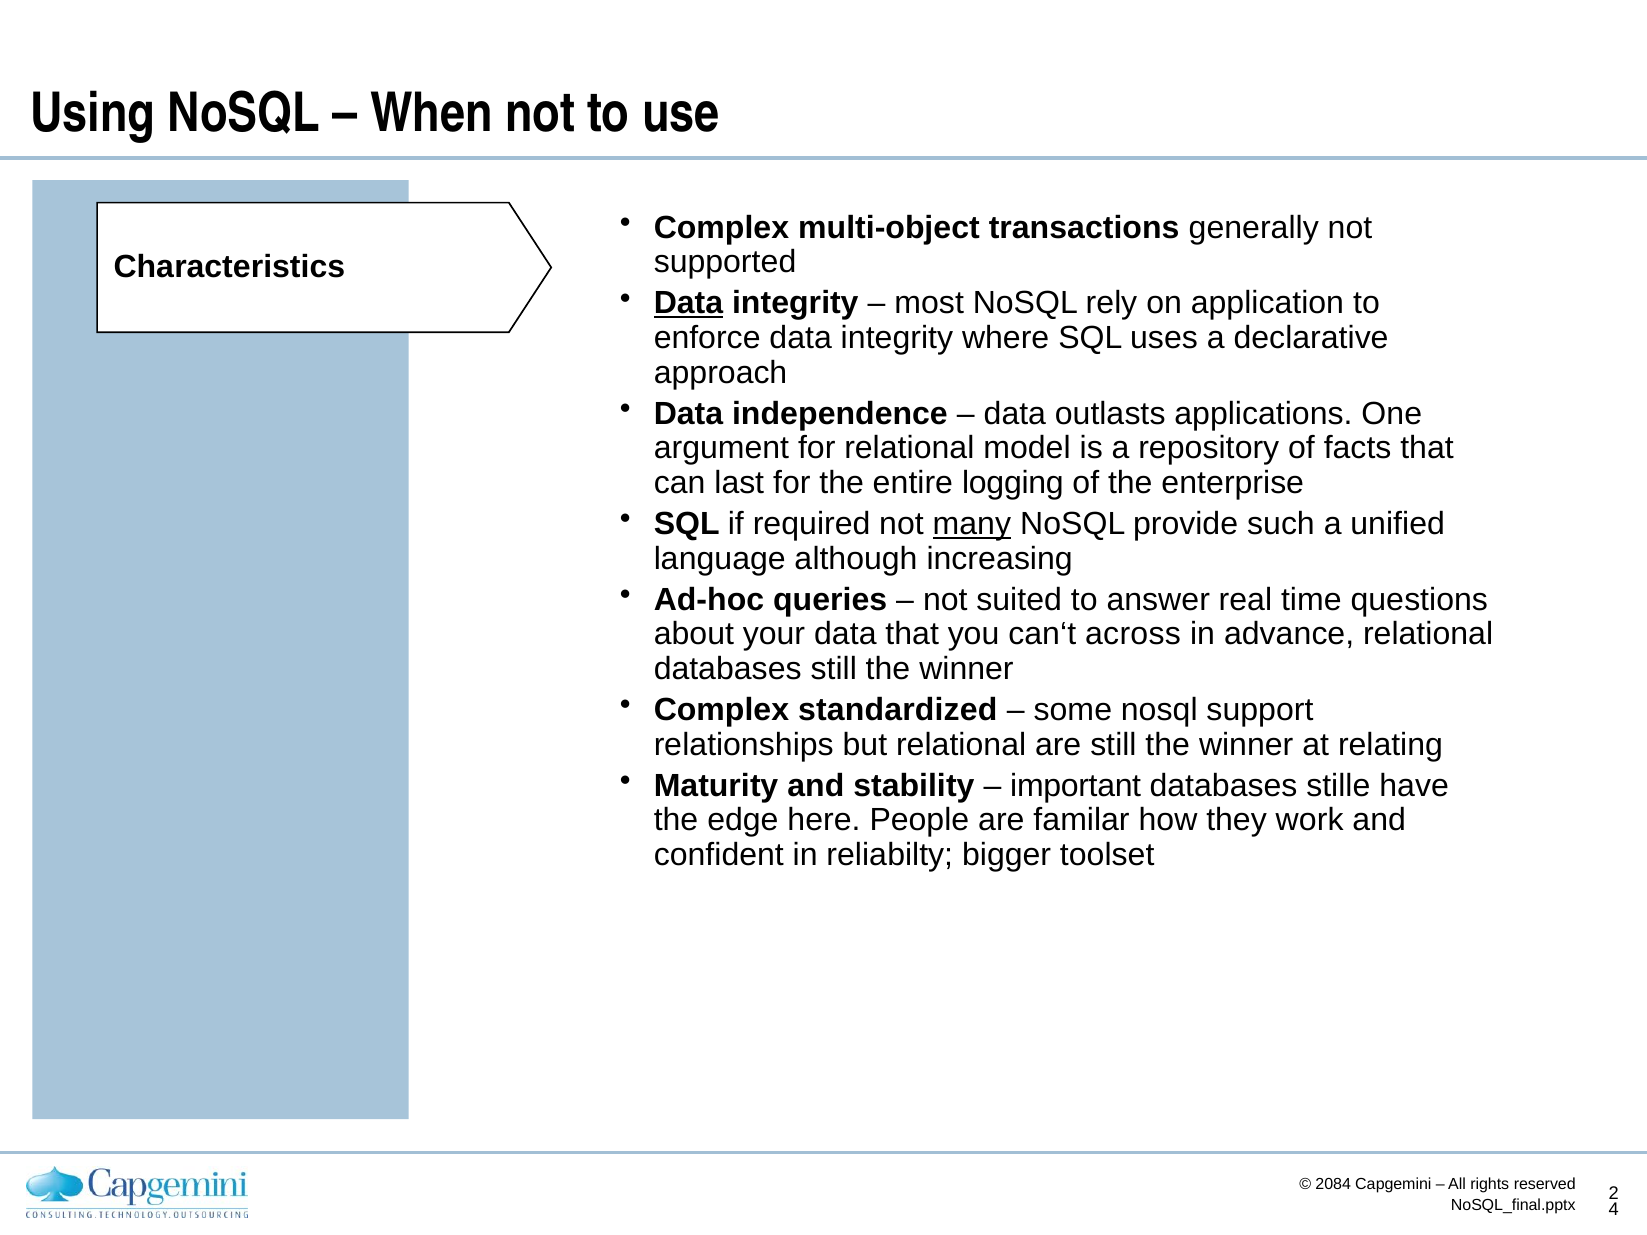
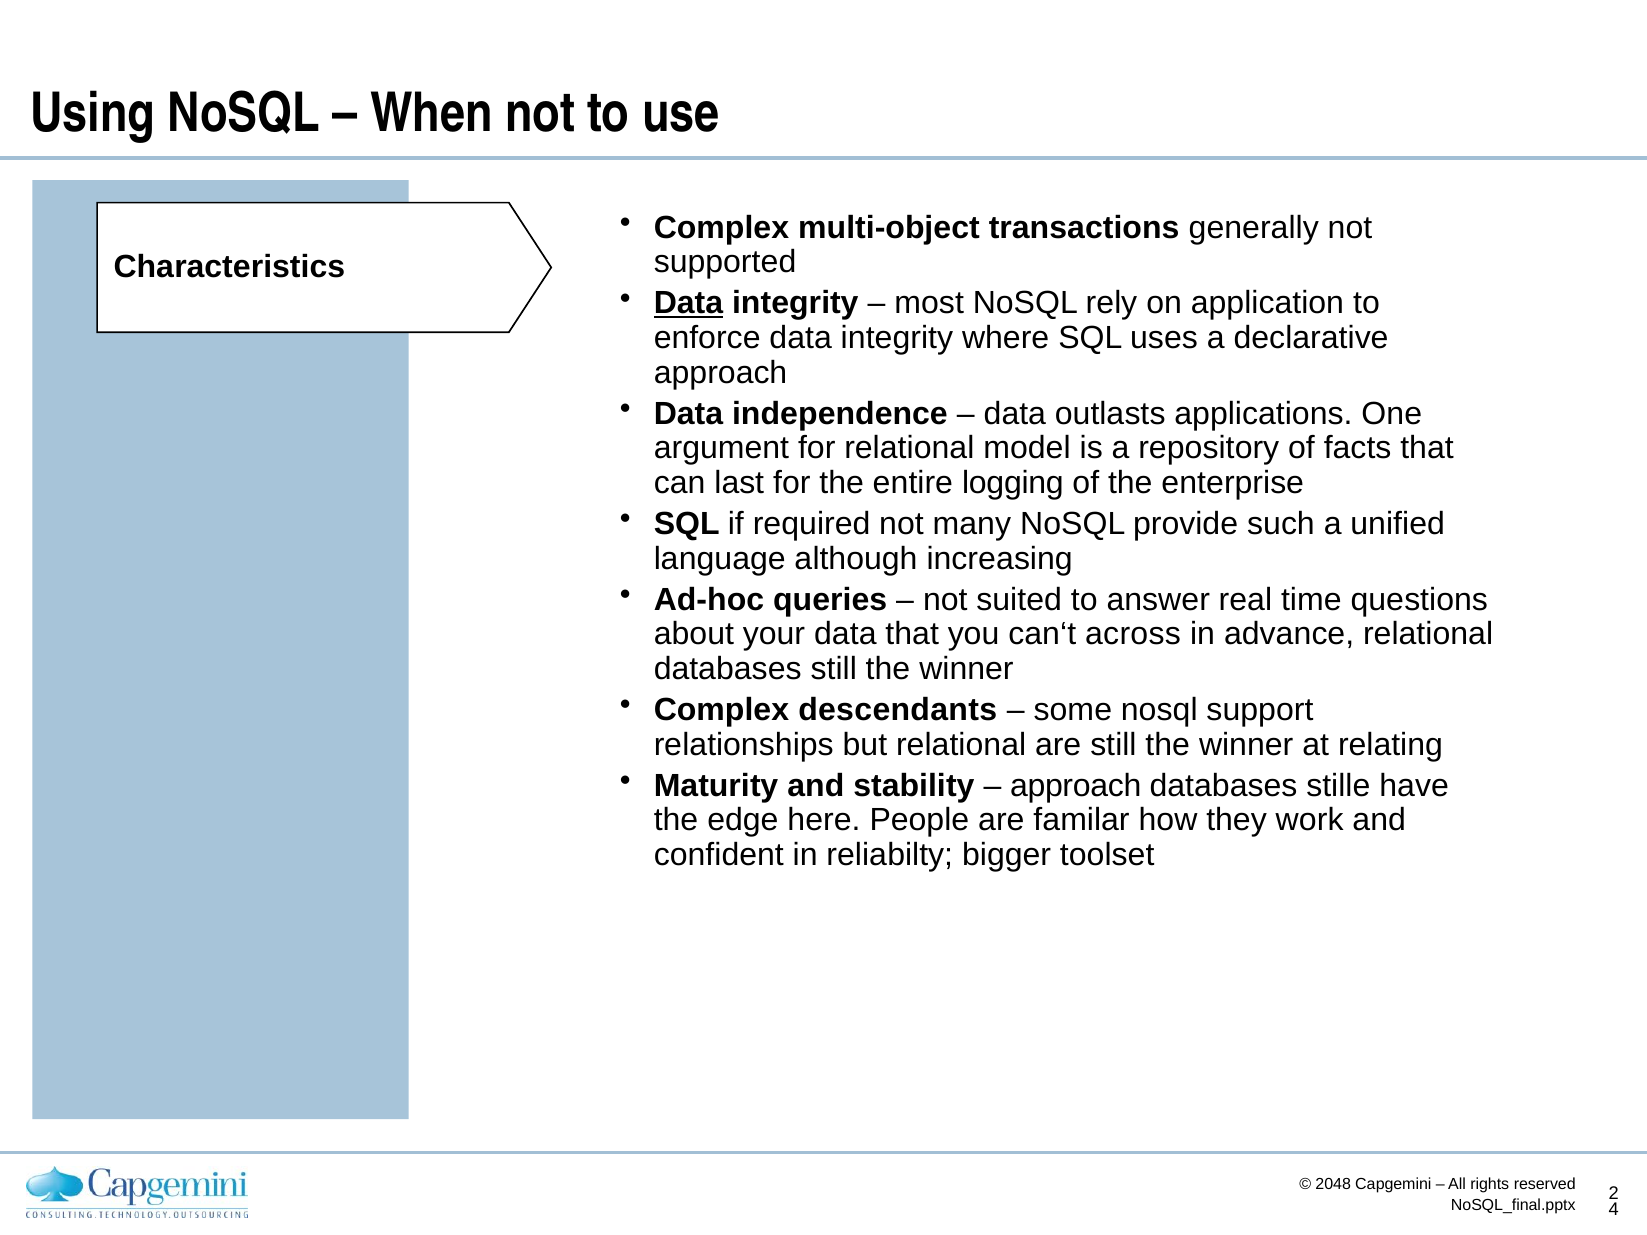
many underline: present -> none (972, 524)
standardized: standardized -> descendants (898, 710)
important: important -> approach (1076, 786)
2084: 2084 -> 2048 (1333, 1184)
